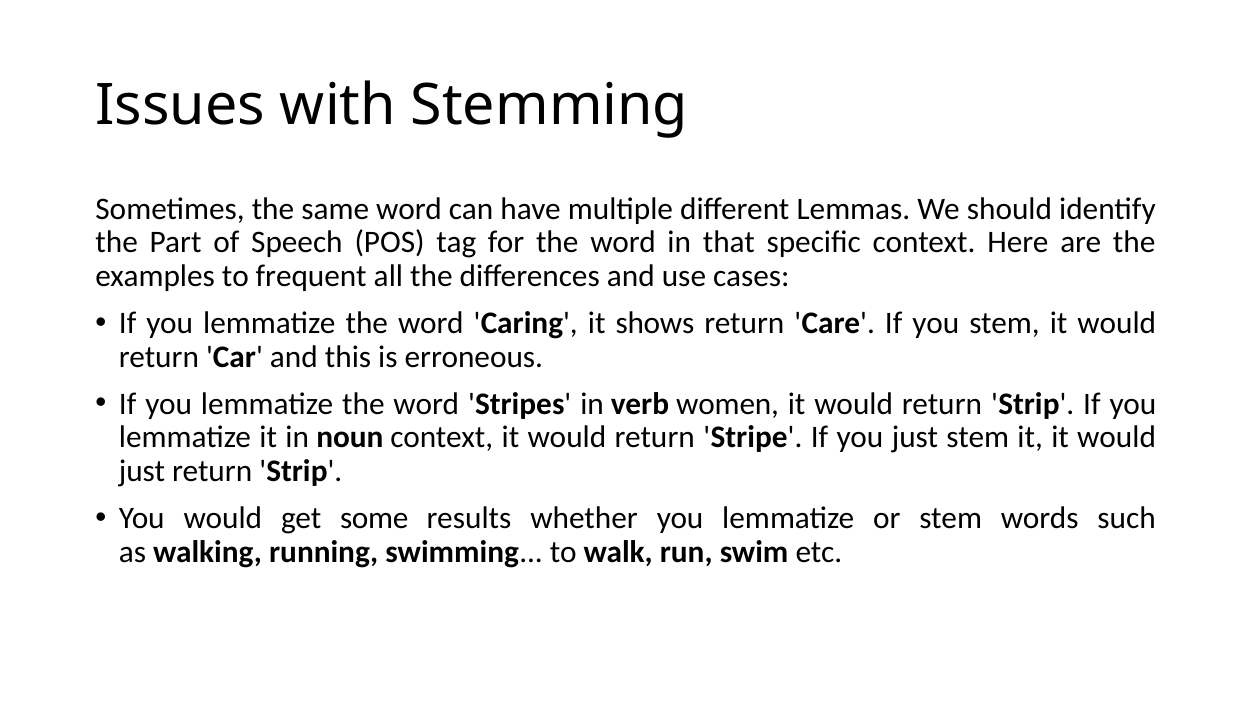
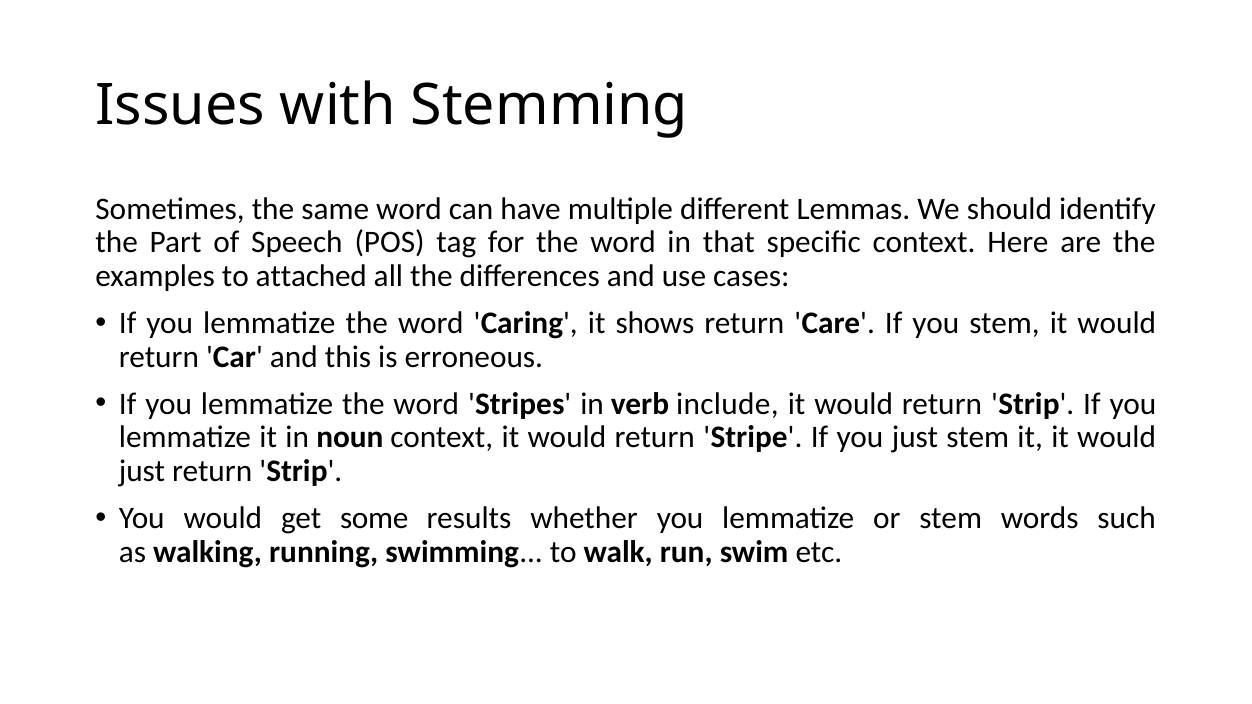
frequent: frequent -> attached (311, 276)
women: women -> include (727, 404)
